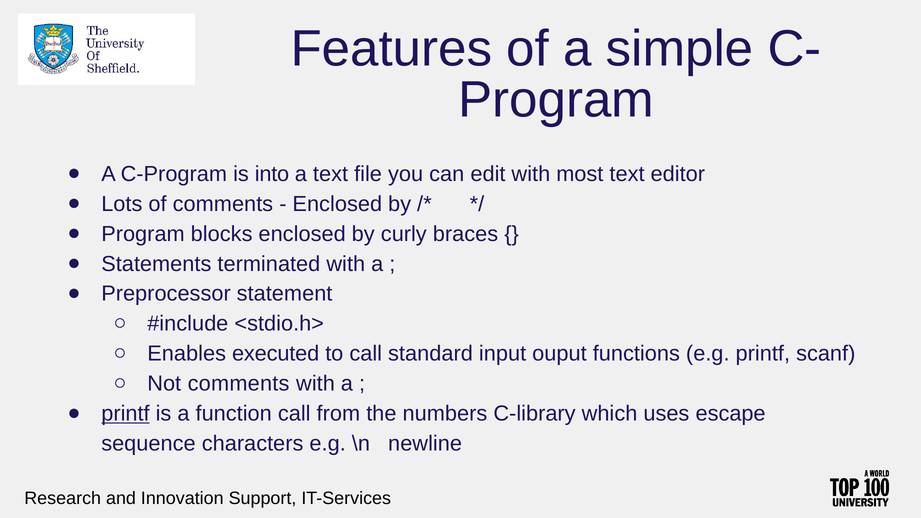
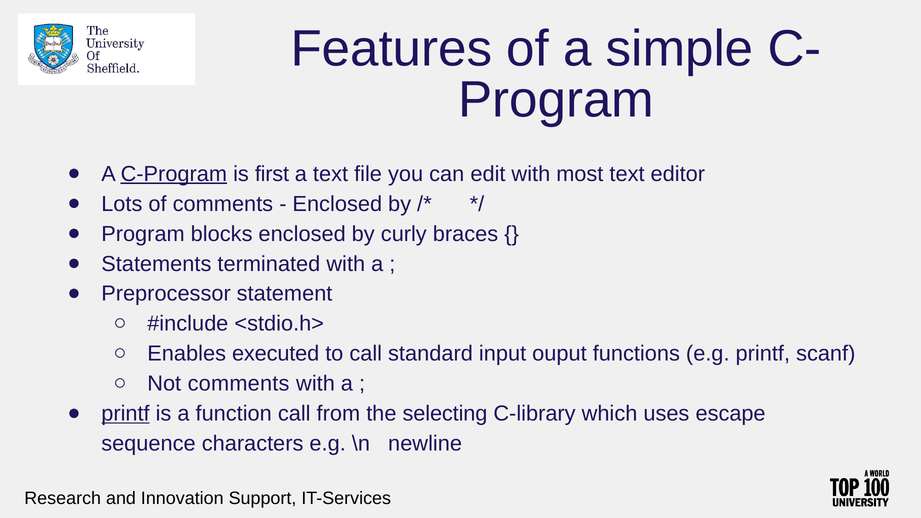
C-Program underline: none -> present (174, 174)
into: into -> first (272, 174)
numbers: numbers -> selecting (445, 414)
